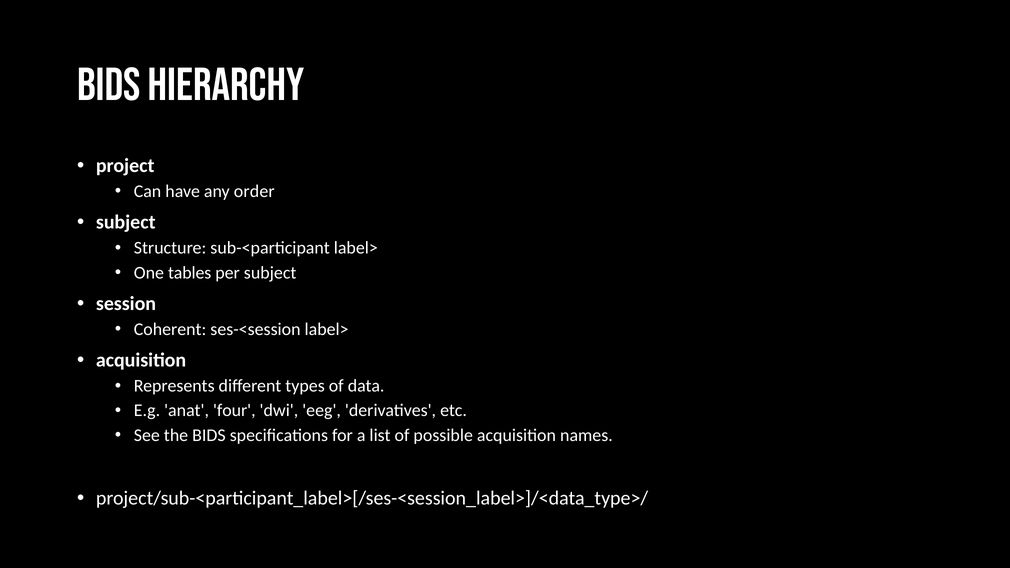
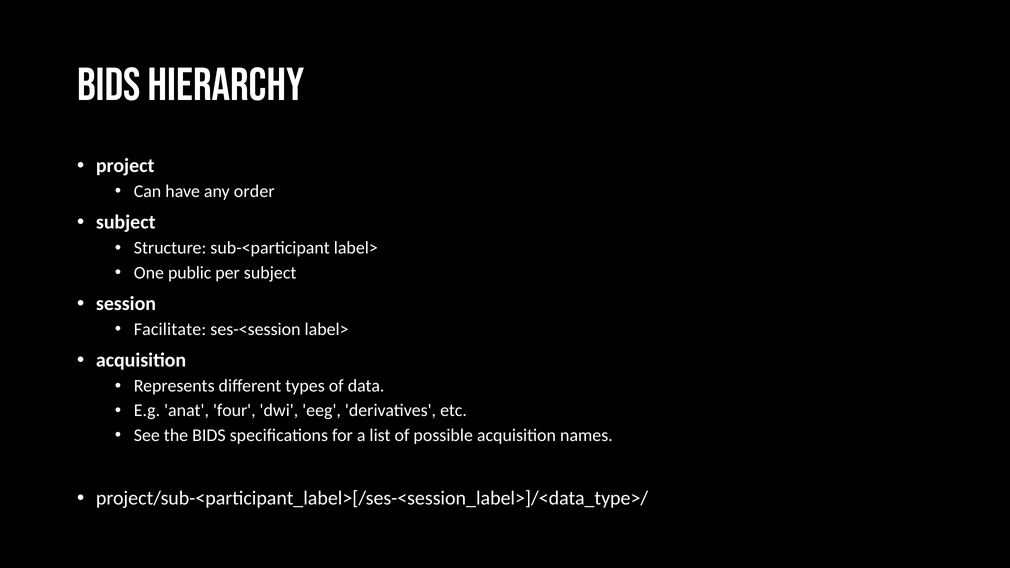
tables: tables -> public (190, 273)
Coherent: Coherent -> Facilitate (170, 329)
